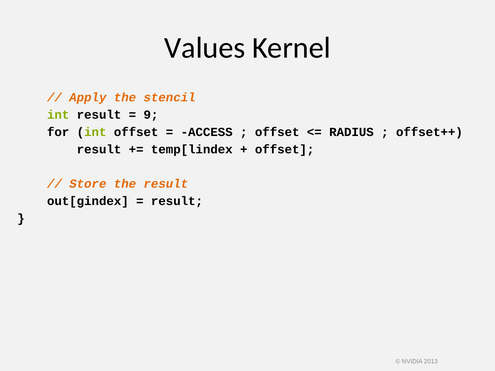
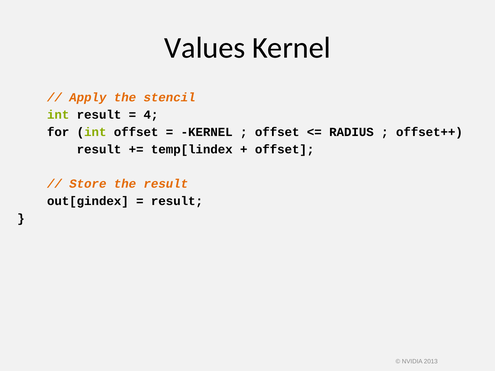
9: 9 -> 4 (151, 115)
ACCESS: ACCESS -> KERNEL (207, 132)
